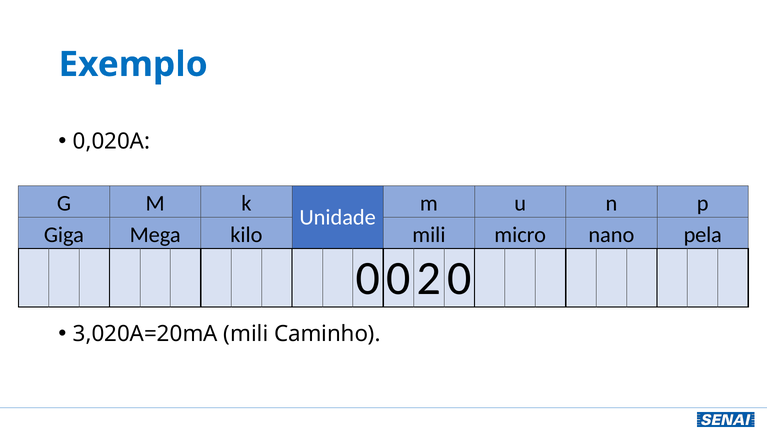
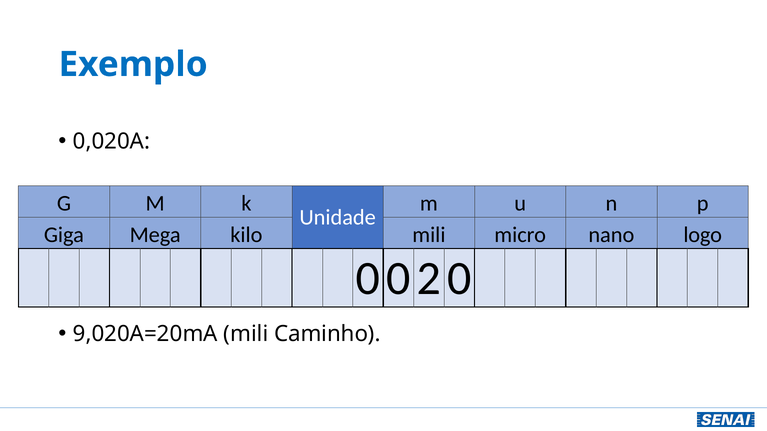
pela: pela -> logo (703, 235)
3,020A=20mA: 3,020A=20mA -> 9,020A=20mA (145, 334)
